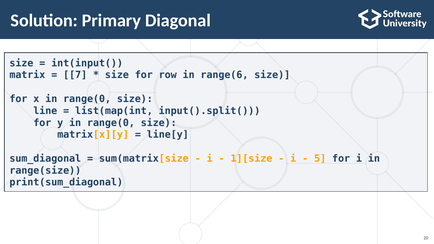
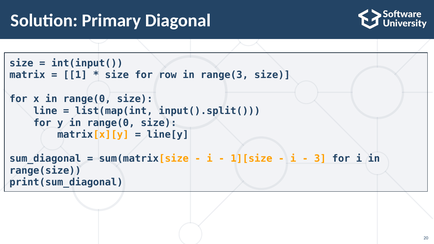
7: 7 -> 1 (75, 75)
range(6: range(6 -> range(3 (224, 75)
5: 5 -> 3 (320, 159)
